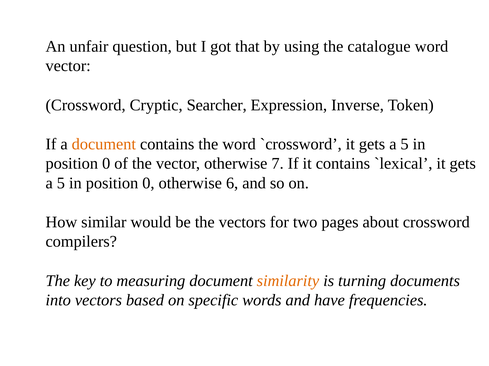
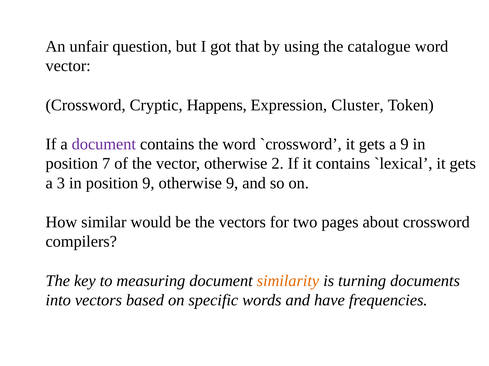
Searcher: Searcher -> Happens (217, 105)
Inverse: Inverse -> Cluster (358, 105)
document colour: orange -> purple (104, 144)
5: 5 -> 9 (405, 144)
0: 0 -> 7 (106, 164)
7: 7 -> 2 (278, 164)
5: 5 -> 3 (61, 183)
0: 0 -> 9 (148, 183)
otherwise 6: 6 -> 9 (232, 183)
